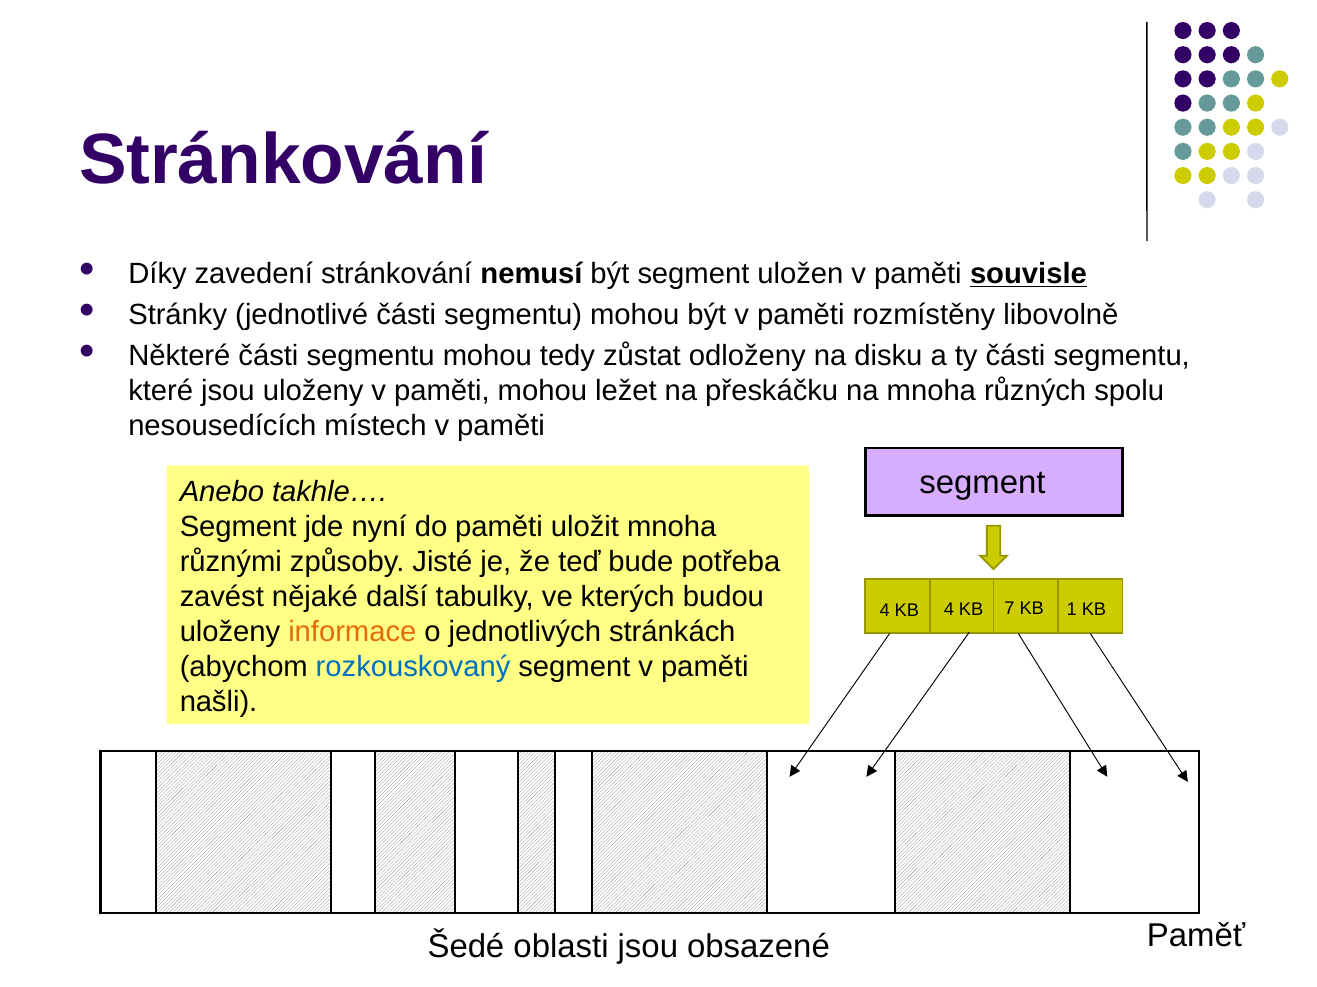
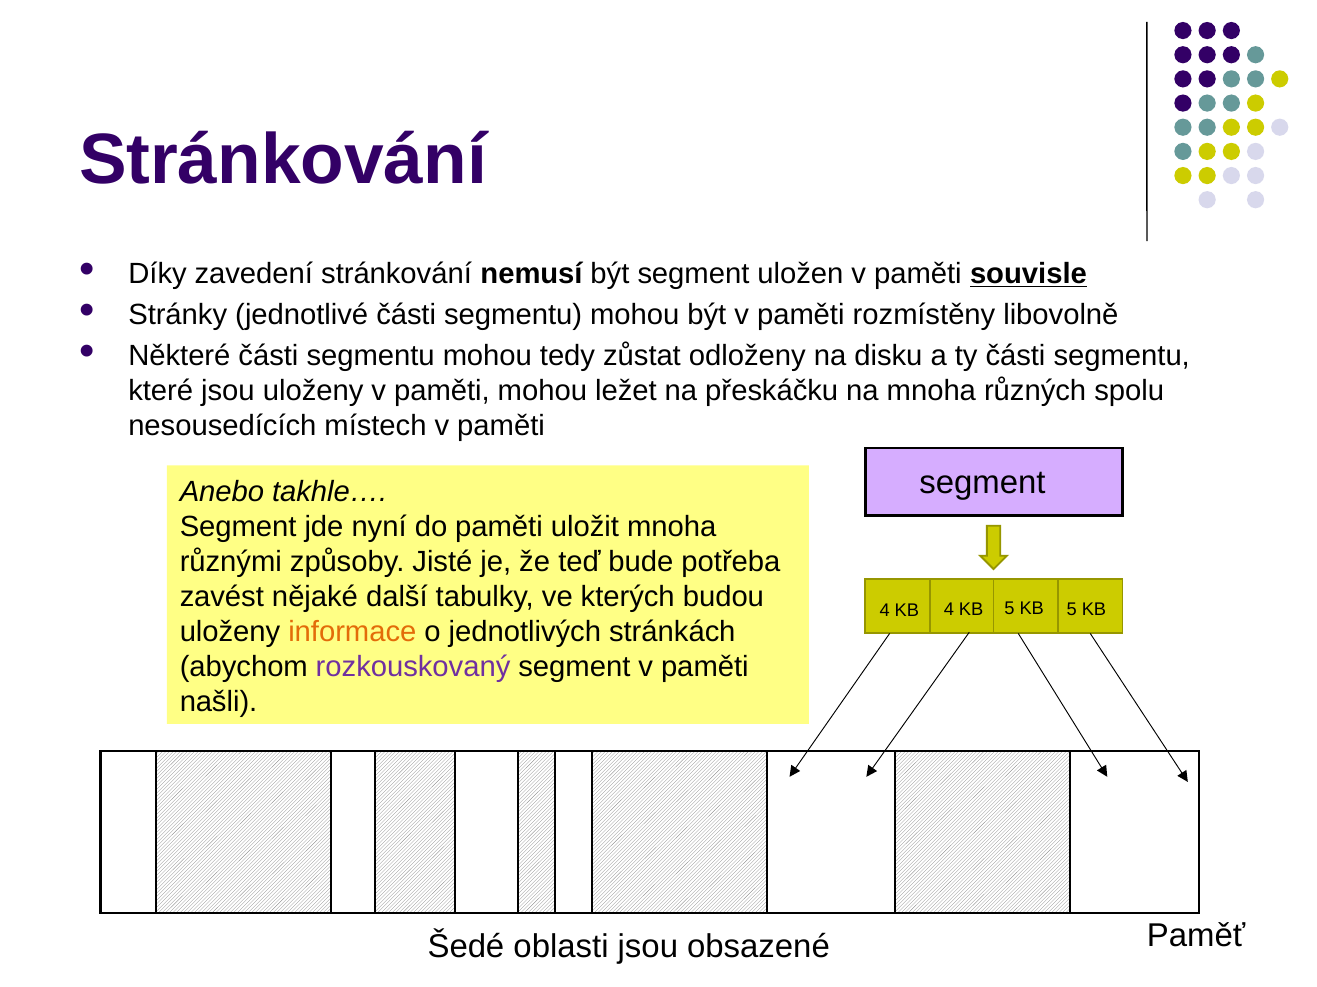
4 KB 7: 7 -> 5 (1010, 609)
1: 1 -> 5 (1072, 610)
rozkouskovaný colour: blue -> purple (413, 667)
